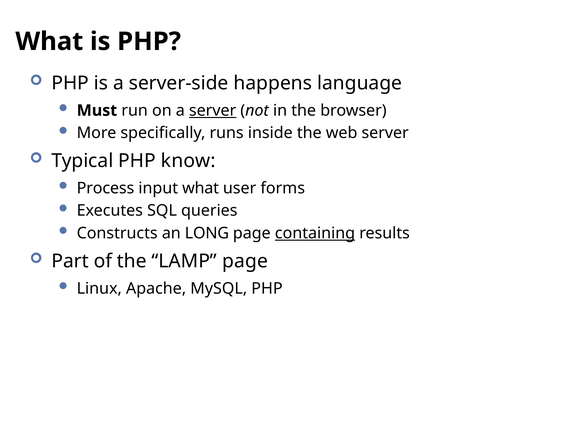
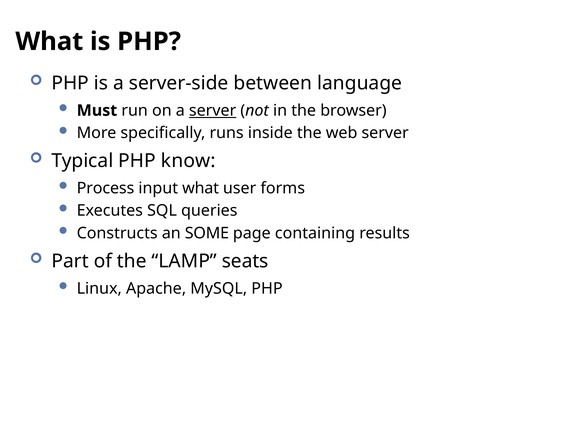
happens: happens -> between (273, 83)
LONG: LONG -> SOME (207, 233)
containing underline: present -> none (315, 233)
LAMP page: page -> seats (245, 261)
